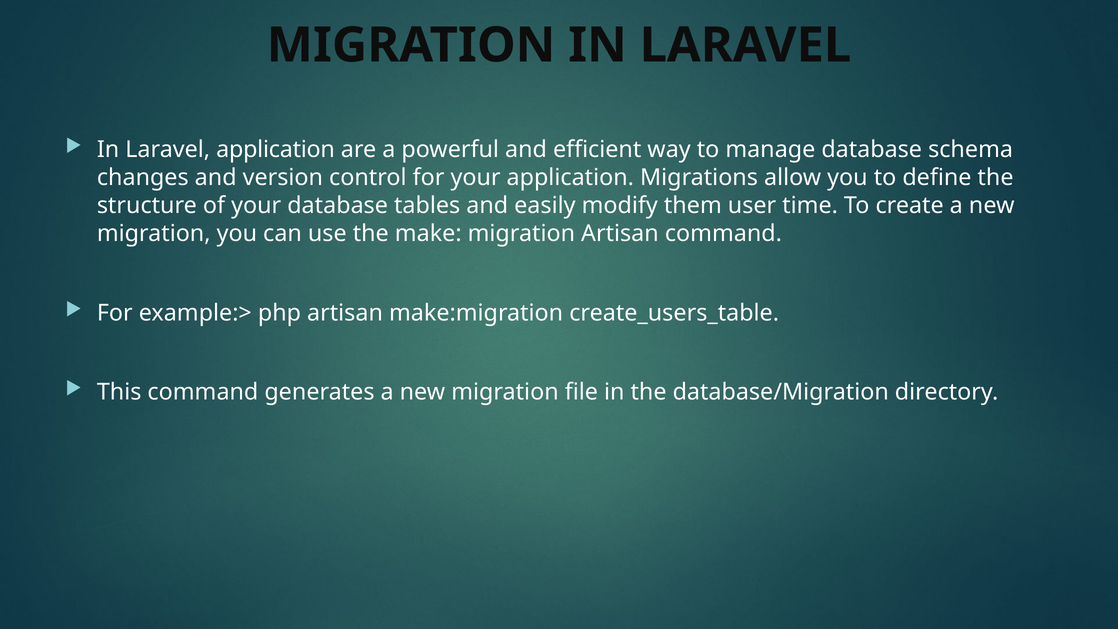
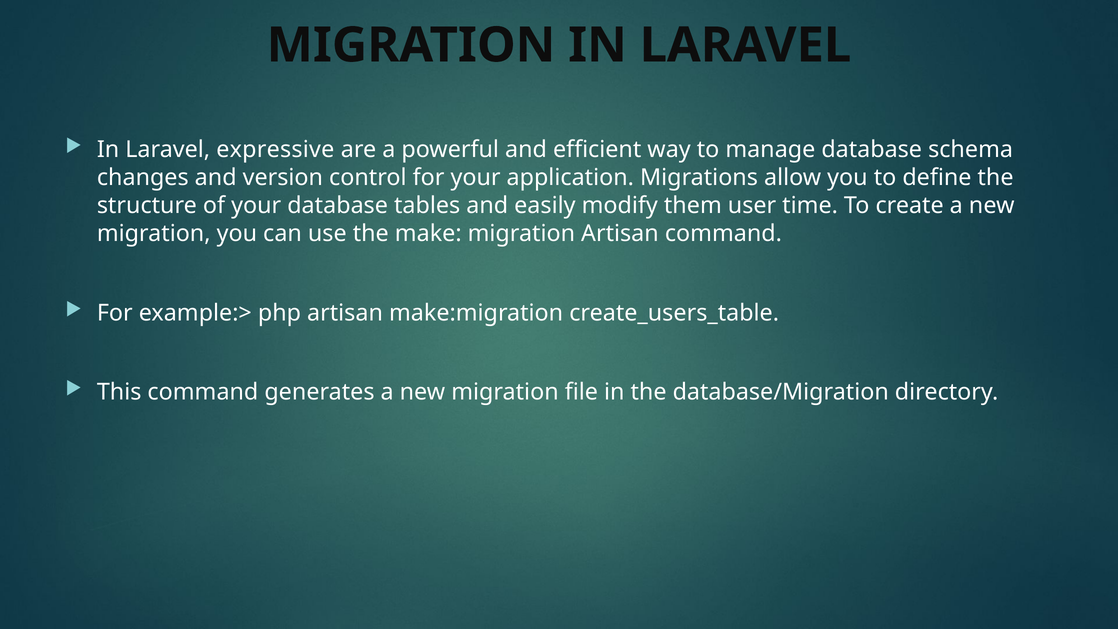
Laravel application: application -> expressive (275, 150)
